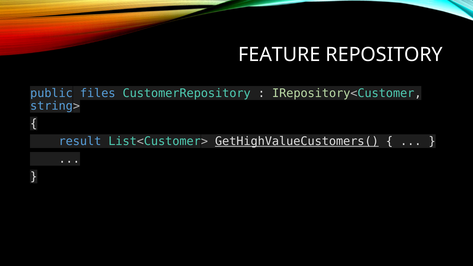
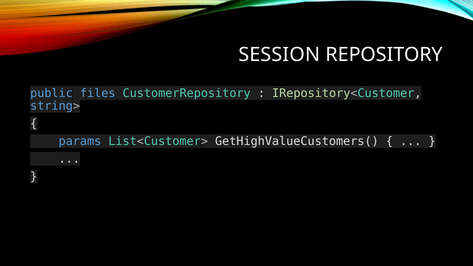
FEATURE: FEATURE -> SESSION (279, 55)
result: result -> params (80, 141)
GetHighValueCustomers( underline: present -> none (297, 141)
